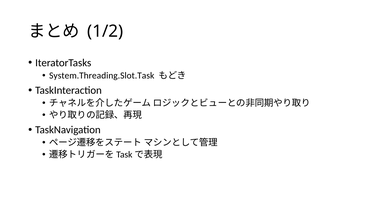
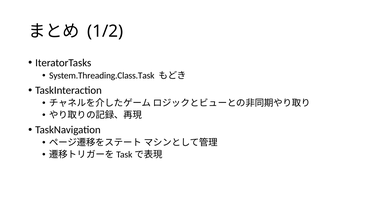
System.Threading.Slot.Task: System.Threading.Slot.Task -> System.Threading.Class.Task (102, 76)
